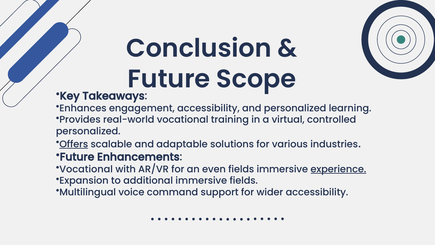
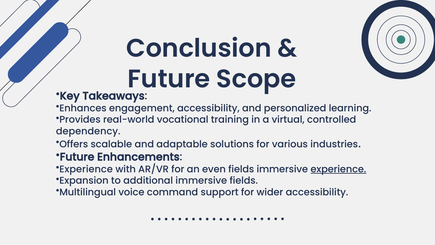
personalized: personalized -> dependency (88, 131)
Offers underline: present -> none (74, 144)
Vocational: Vocational -> Experience (86, 169)
